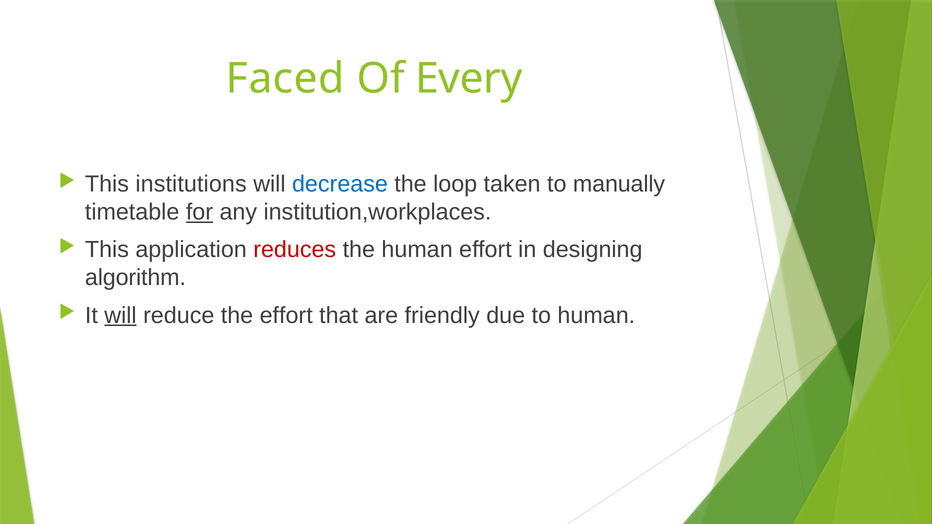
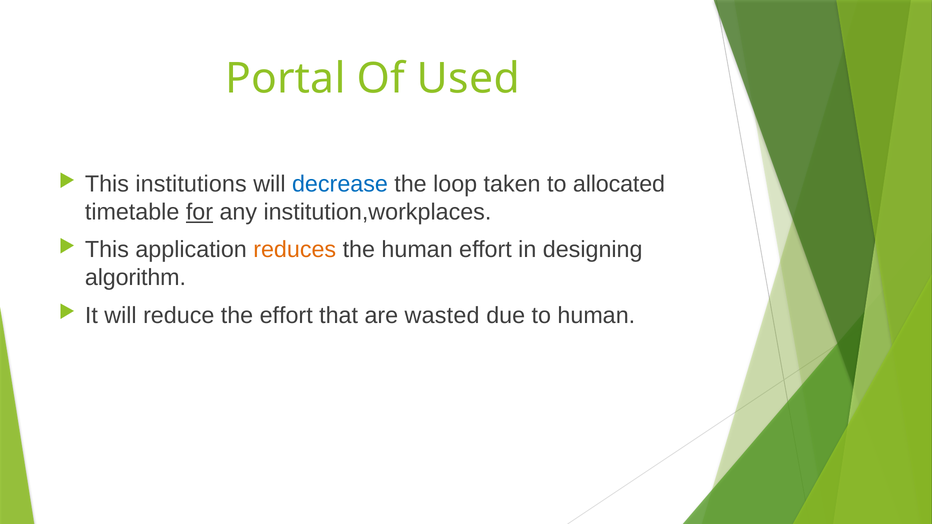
Faced: Faced -> Portal (286, 79)
Every: Every -> Used (468, 79)
manually: manually -> allocated (619, 184)
reduces colour: red -> orange (295, 250)
will underline: present -> none (120, 316)
friendly: friendly -> wasted (442, 316)
